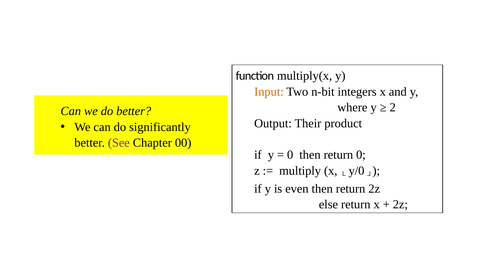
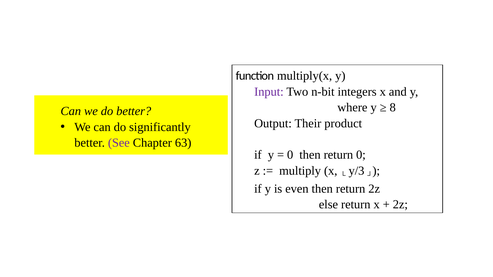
Input colour: orange -> purple (269, 92)
2: 2 -> 8 (393, 108)
00: 00 -> 63 (183, 143)
y/0: y/0 -> y/3 (357, 171)
